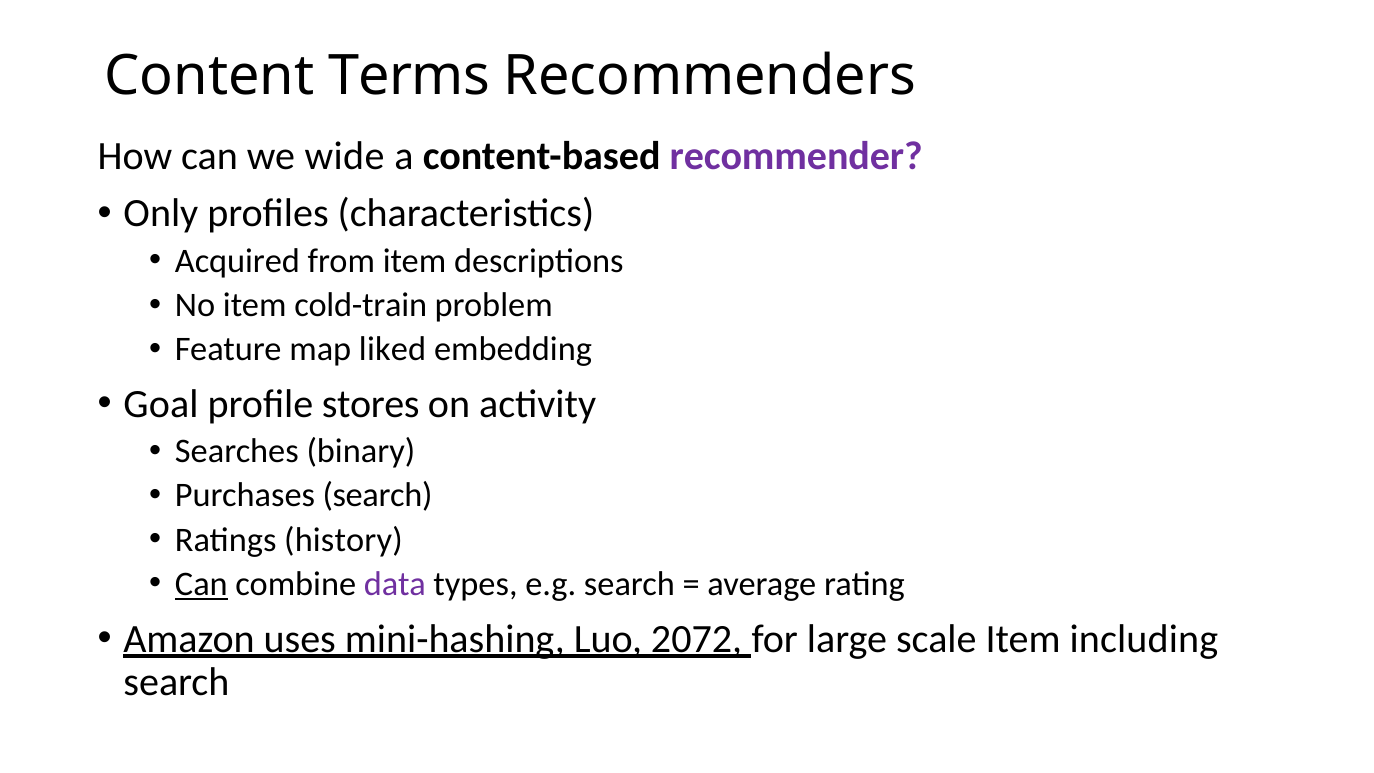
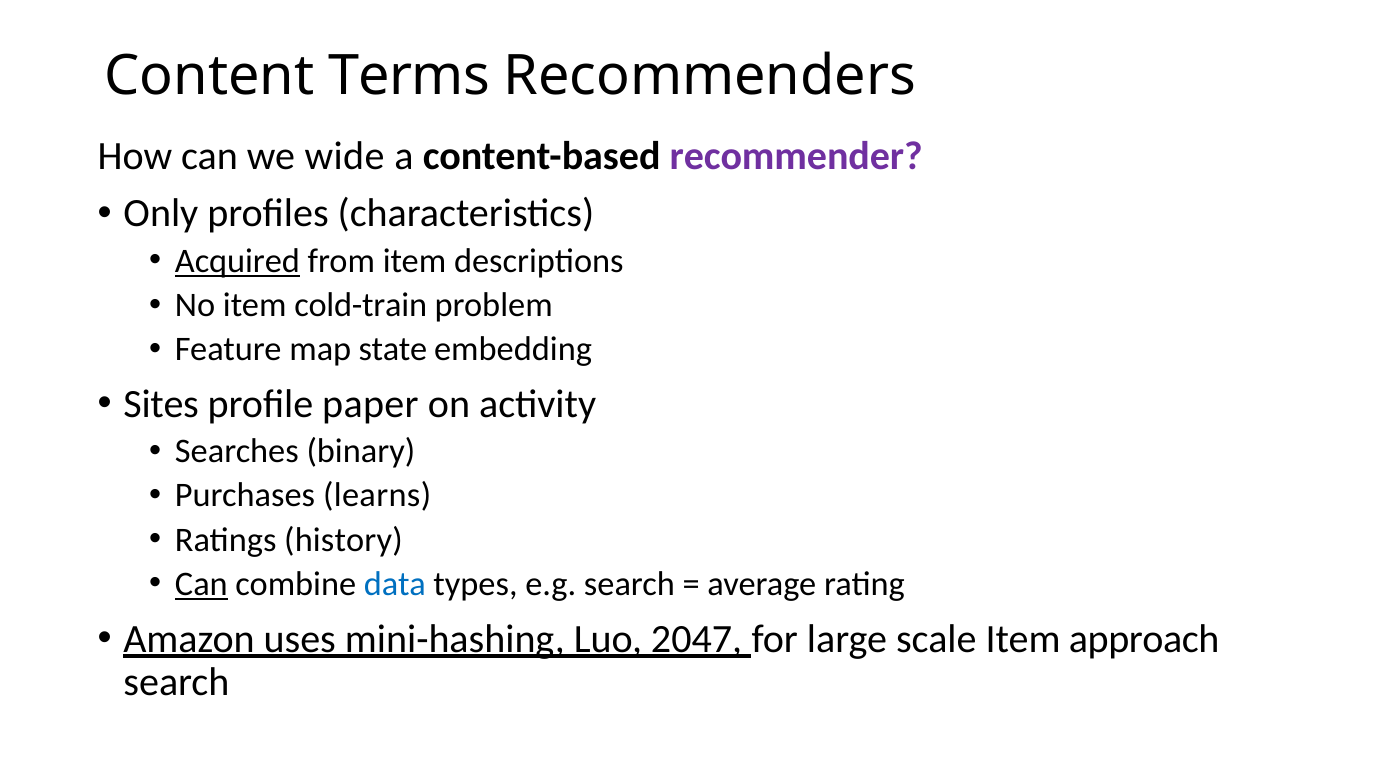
Acquired underline: none -> present (237, 261)
liked: liked -> state (393, 349)
Goal: Goal -> Sites (161, 404)
stores: stores -> paper (370, 404)
Purchases search: search -> learns (377, 495)
data colour: purple -> blue (395, 584)
2072: 2072 -> 2047 (697, 639)
including: including -> approach (1144, 639)
